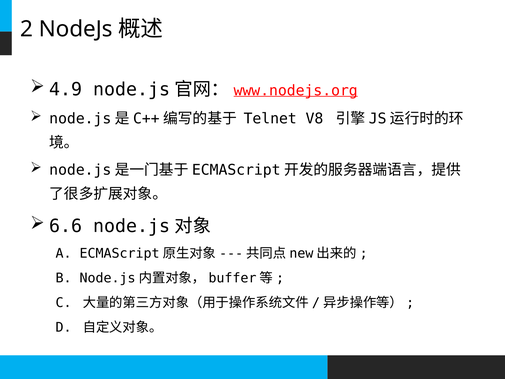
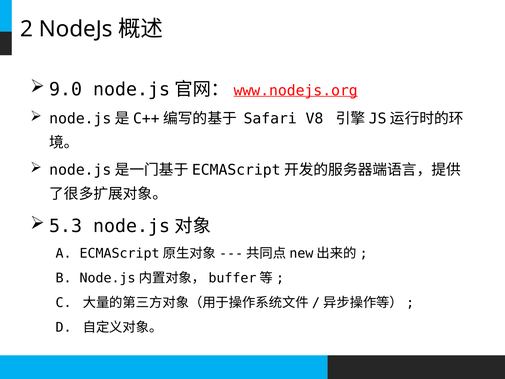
4.9: 4.9 -> 9.0 (66, 89)
Telnet: Telnet -> Safari (270, 119)
6.6: 6.6 -> 5.3 (66, 226)
